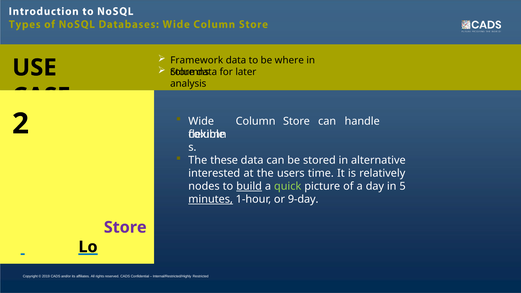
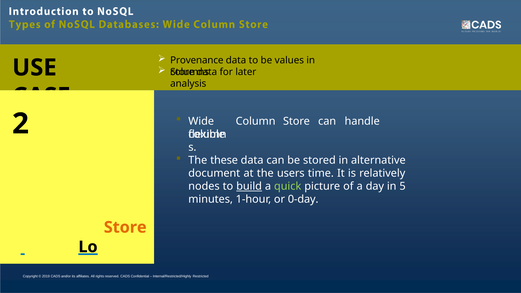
Framework: Framework -> Provenance (197, 60)
where: where -> values (289, 60)
interested: interested -> document (214, 173)
minutes underline: present -> none (211, 199)
9-day: 9-day -> 0-day (303, 199)
Store colour: purple -> orange (125, 227)
